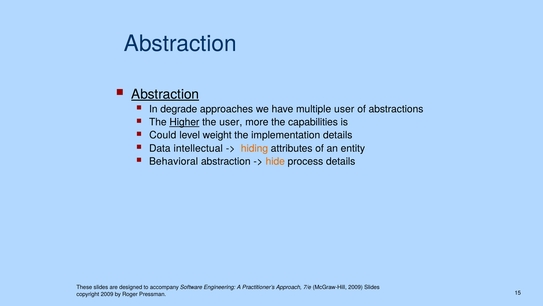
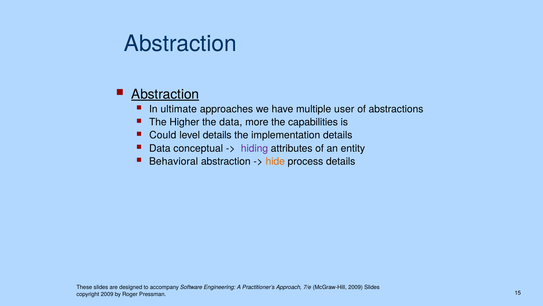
degrade: degrade -> ultimate (179, 109)
Higher underline: present -> none (184, 122)
the user: user -> data (231, 122)
level weight: weight -> details (217, 135)
intellectual: intellectual -> conceptual (198, 148)
hiding colour: orange -> purple (254, 148)
